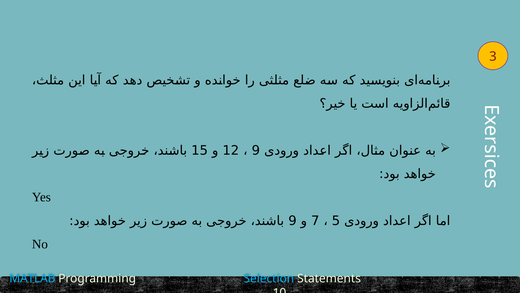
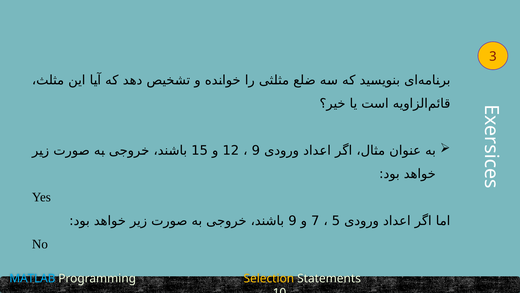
Selection colour: light blue -> yellow (269, 278)
